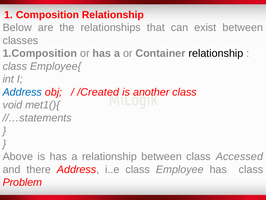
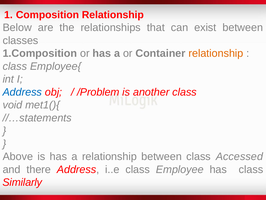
relationship colour: black -> orange (216, 53)
/Created: /Created -> /Problem (98, 92)
Problem: Problem -> Similarly (22, 182)
